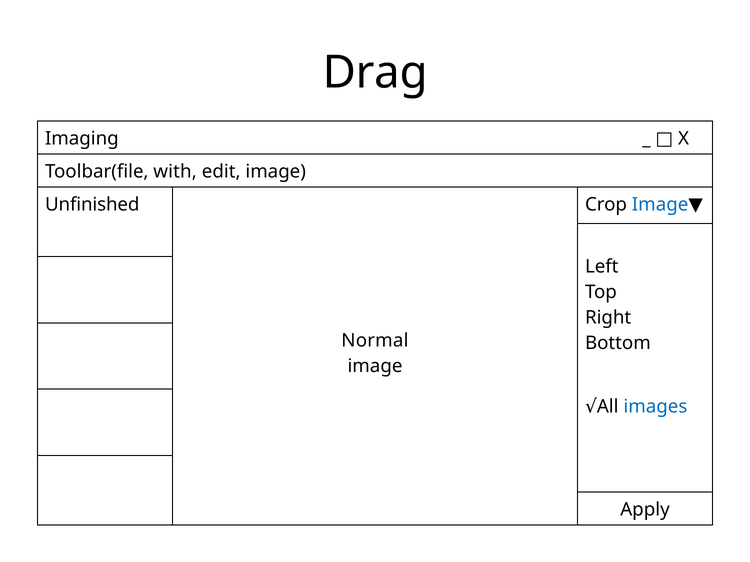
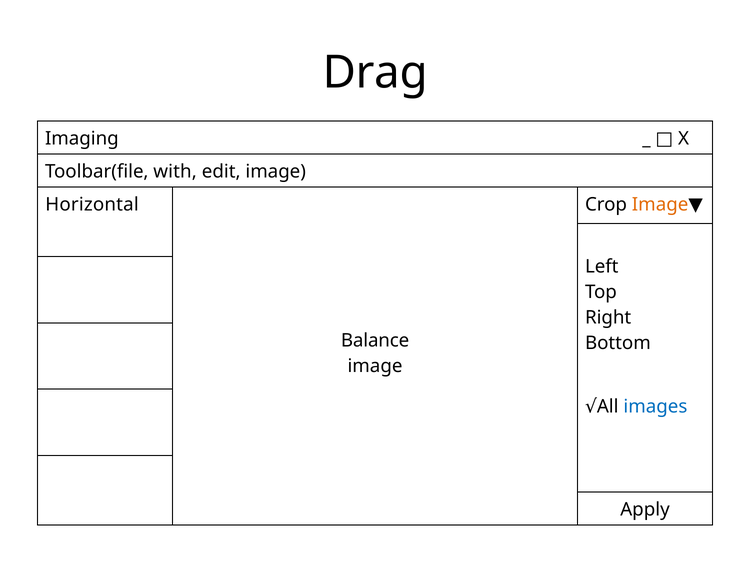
Unfinished: Unfinished -> Horizontal (92, 205)
Image colour: blue -> orange (660, 205)
Normal: Normal -> Balance (375, 341)
